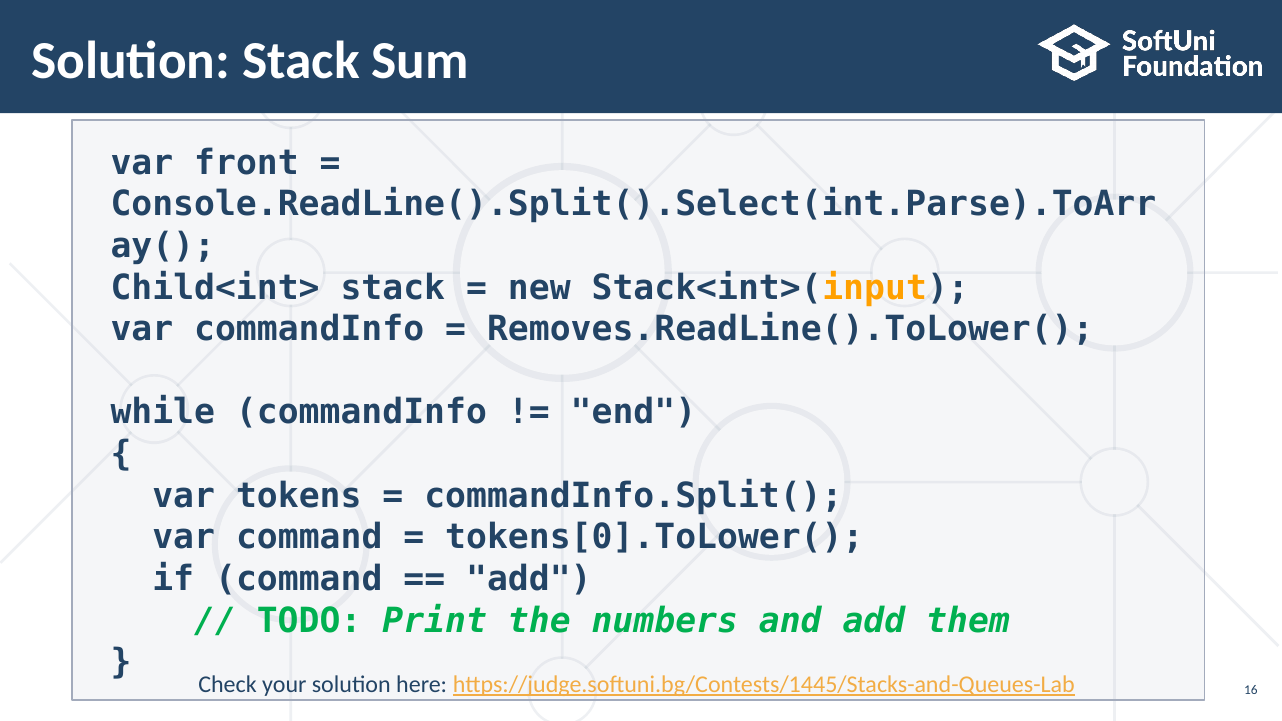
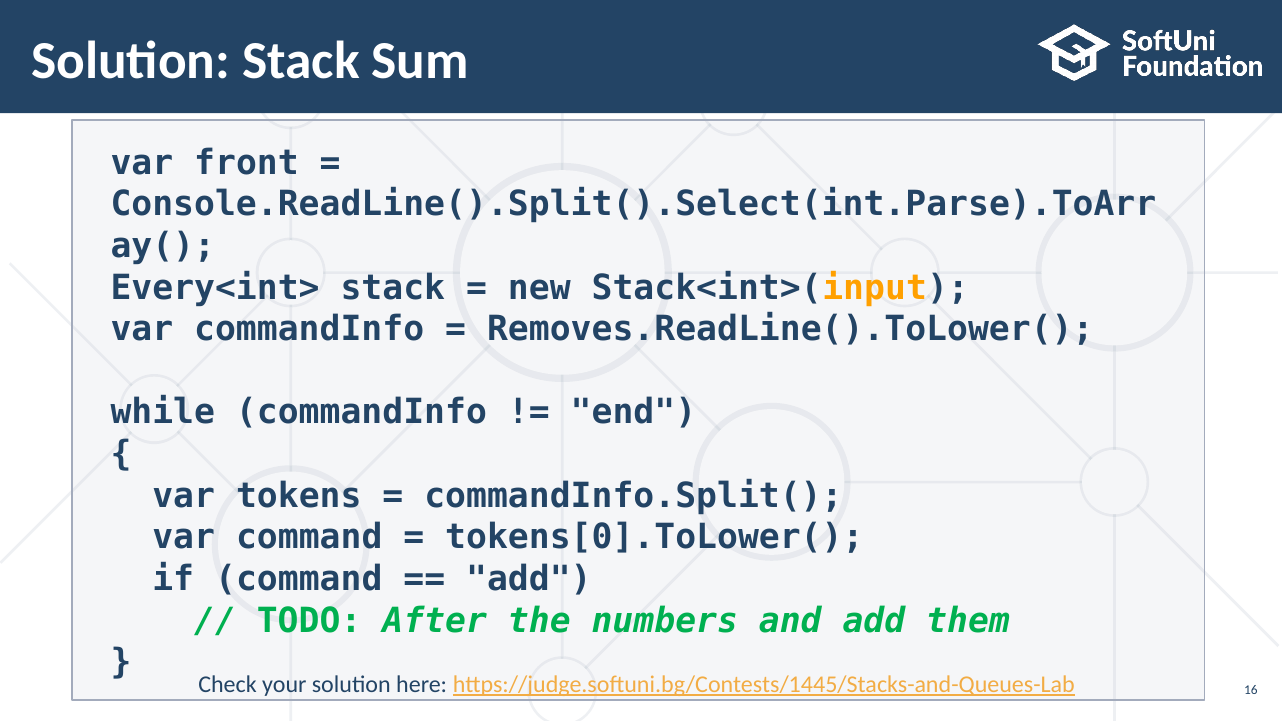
Child<int>: Child<int> -> Every<int> (215, 288)
Print: Print -> After (435, 621)
